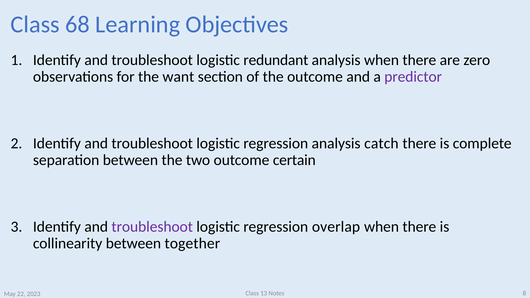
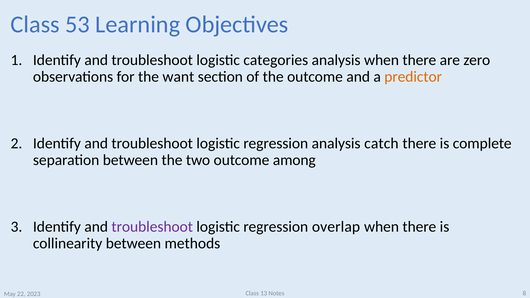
68: 68 -> 53 (77, 25)
redundant: redundant -> categories (276, 60)
predictor colour: purple -> orange (413, 77)
certain: certain -> among (294, 160)
together: together -> methods (192, 243)
